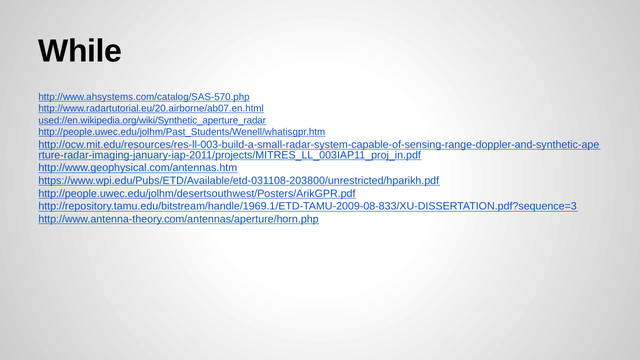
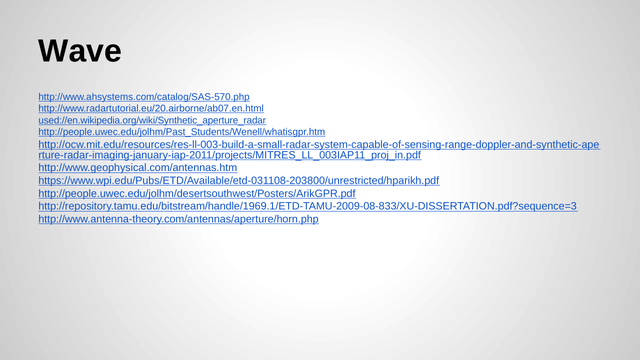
While: While -> Wave (80, 51)
